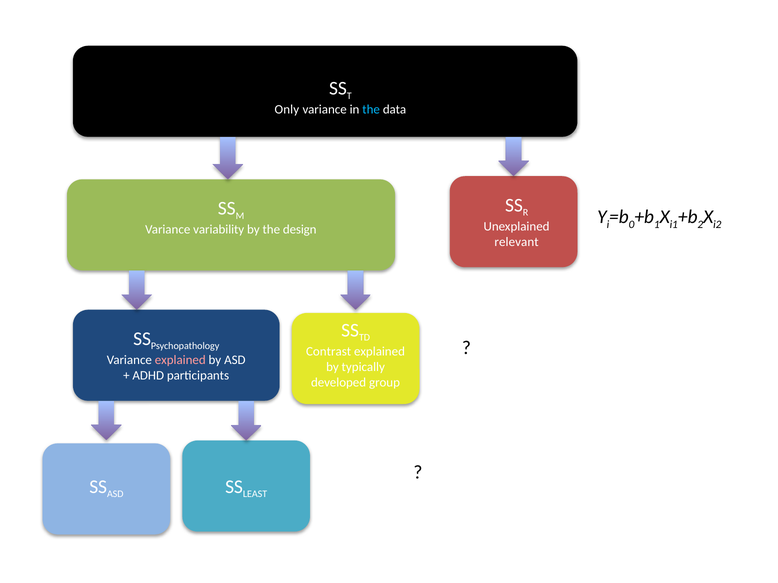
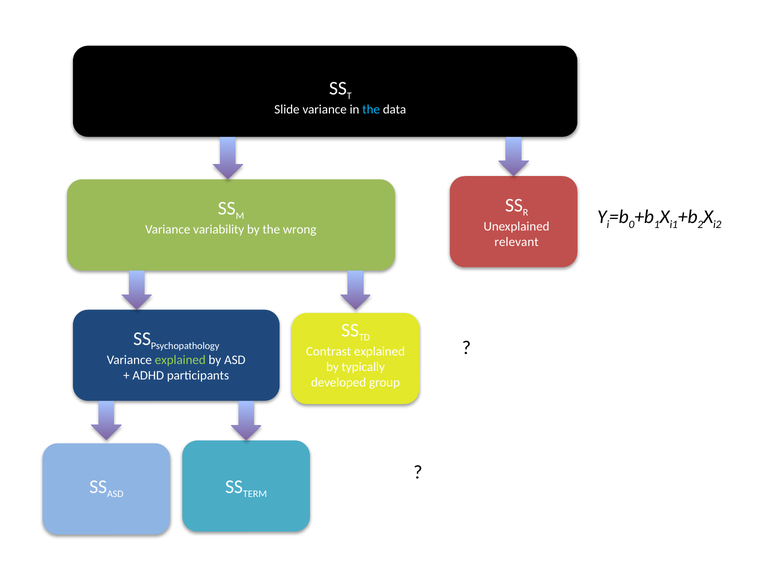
Only: Only -> Slide (287, 110)
design: design -> wrong (300, 230)
explained colour: pink -> light green (180, 360)
LEAST: LEAST -> TERM (255, 494)
